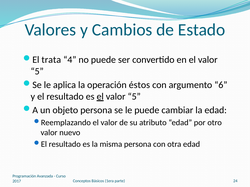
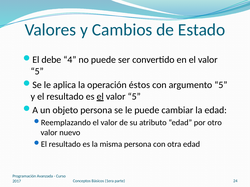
trata: trata -> debe (51, 60)
argumento 6: 6 -> 5 (221, 85)
